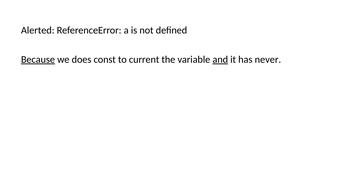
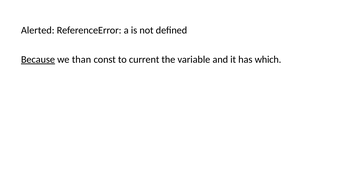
does: does -> than (81, 59)
and underline: present -> none (220, 59)
never: never -> which (268, 59)
